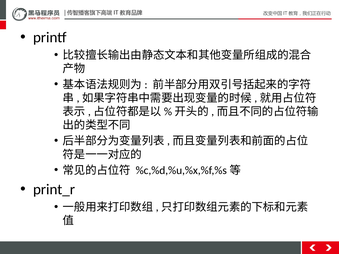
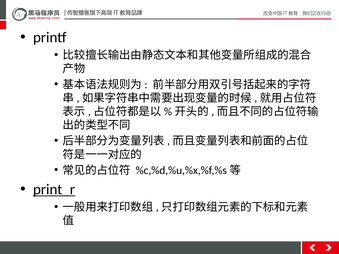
print_r underline: none -> present (54, 190)
